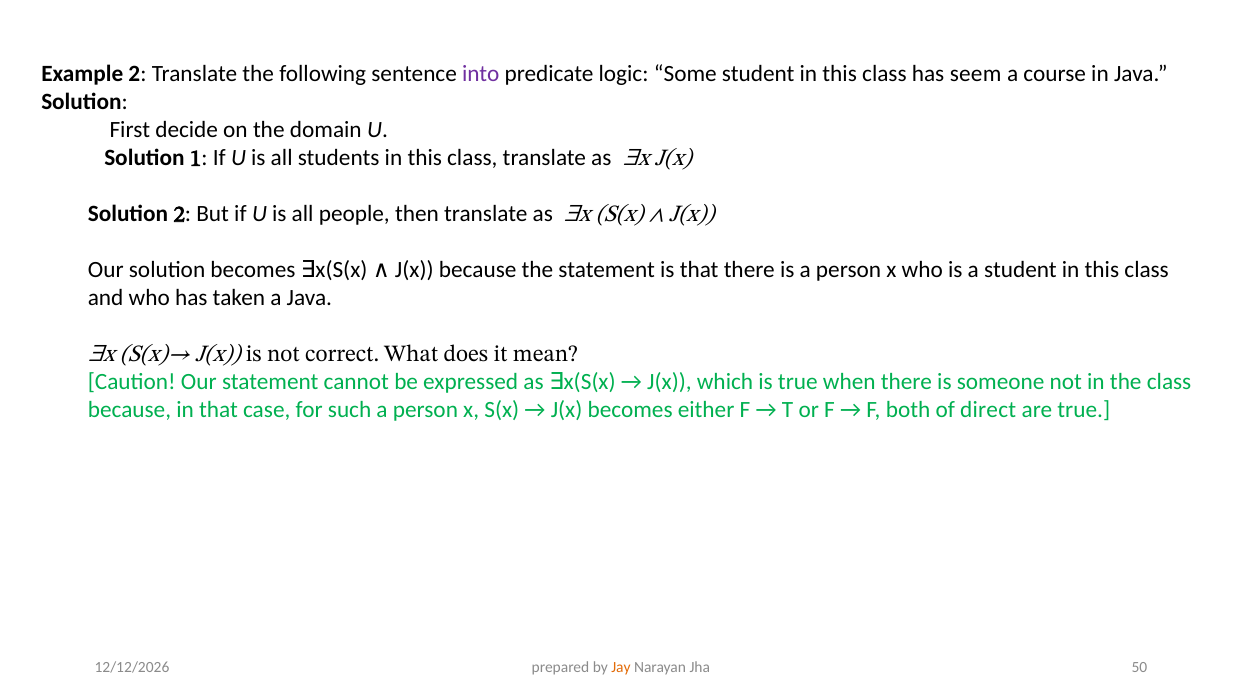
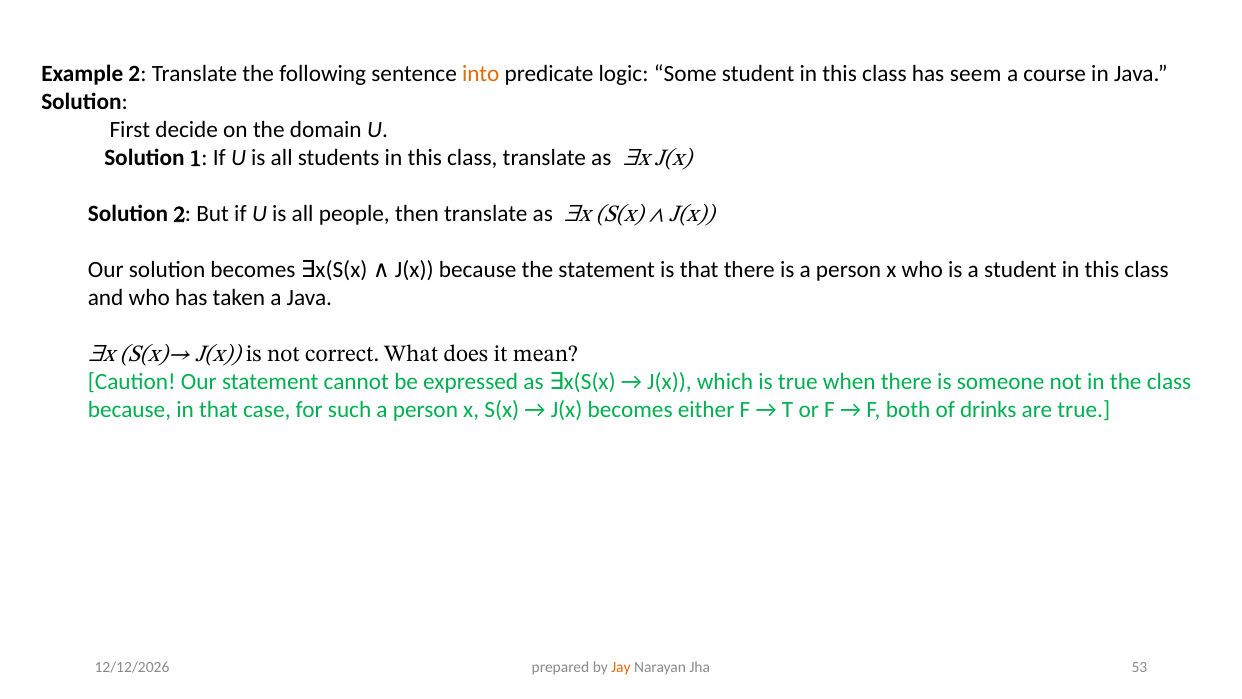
into colour: purple -> orange (481, 74)
direct: direct -> drinks (988, 410)
50: 50 -> 53 (1139, 667)
